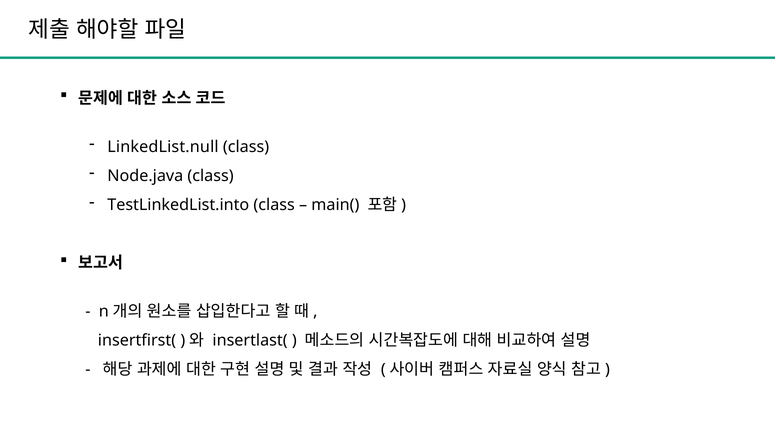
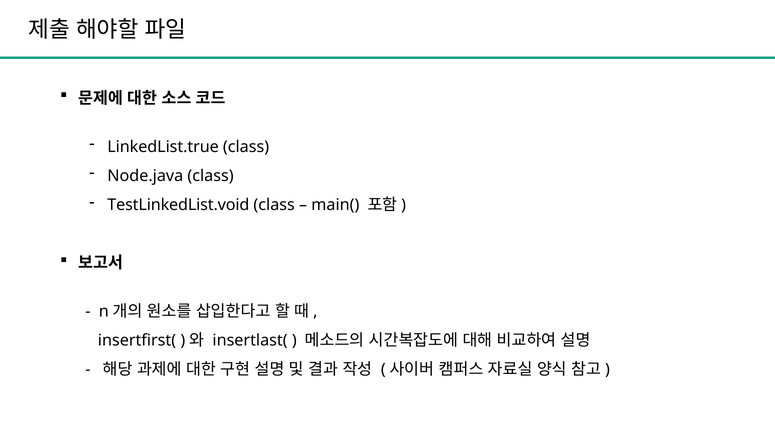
LinkedList.null: LinkedList.null -> LinkedList.true (163, 147)
TestLinkedList.into: TestLinkedList.into -> TestLinkedList.void (178, 205)
